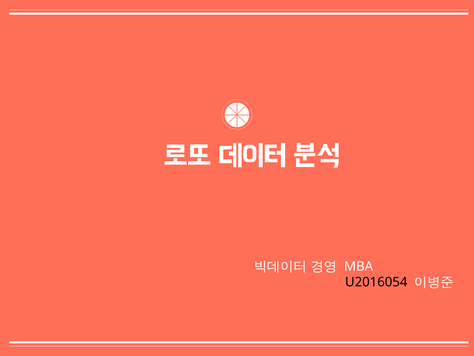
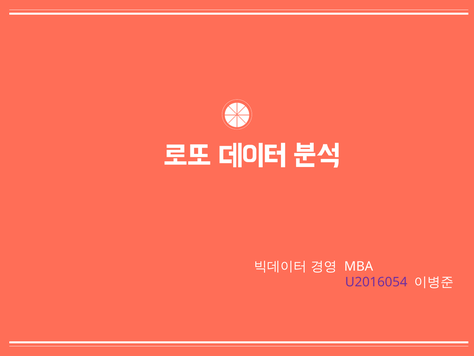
U2016054 colour: black -> purple (376, 282)
